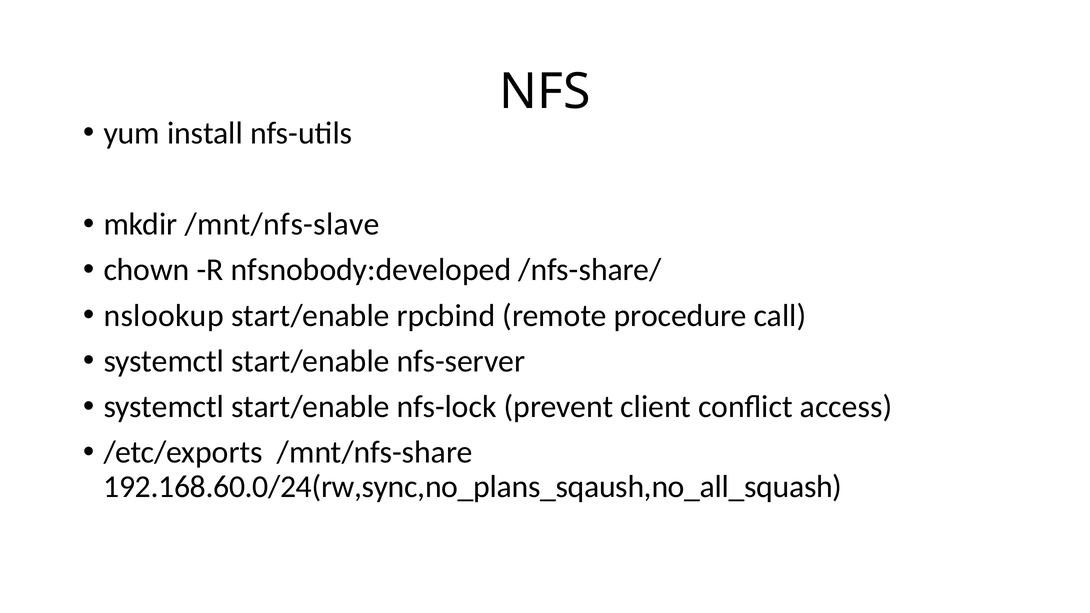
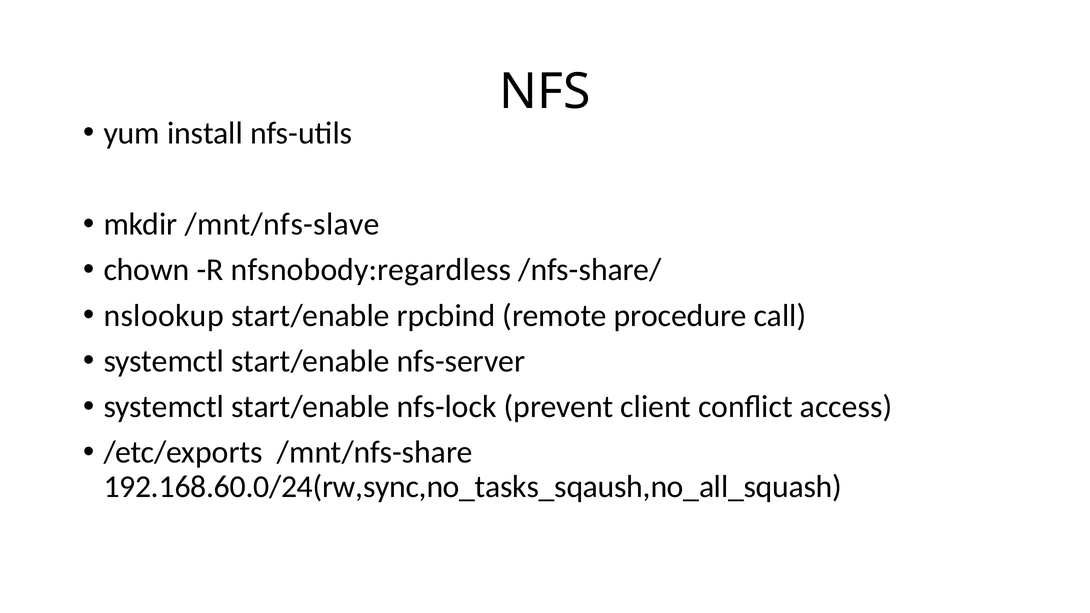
nfsnobody:developed: nfsnobody:developed -> nfsnobody:regardless (371, 270)
192.168.60.0/24(rw,sync,no_plans_sqaush,no_all_squash: 192.168.60.0/24(rw,sync,no_plans_sqaush,no_all_squash -> 192.168.60.0/24(rw,sync,no_tasks_sqaush,no_all_squash (473, 487)
